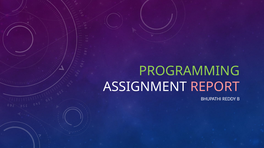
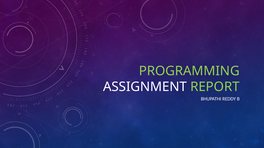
REPORT colour: pink -> light green (215, 87)
